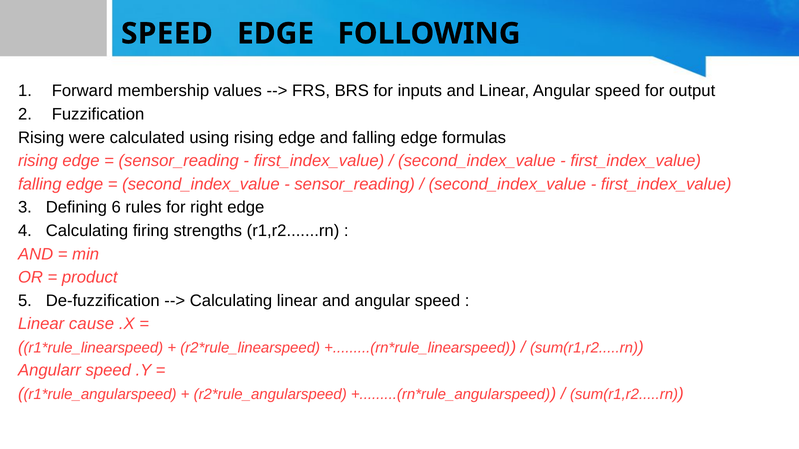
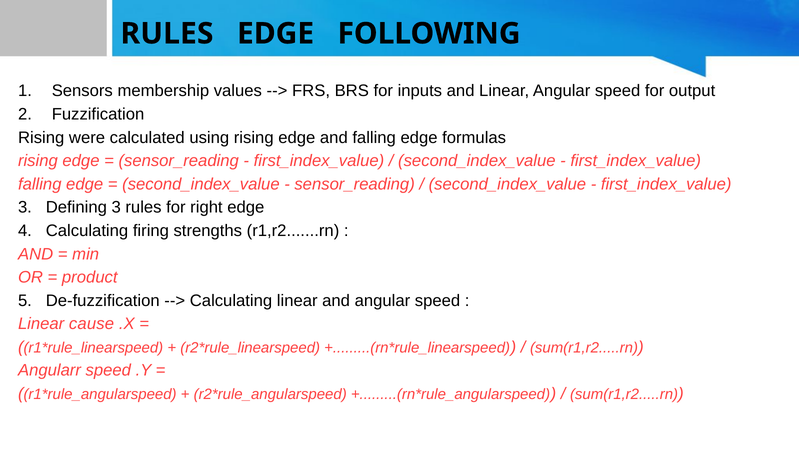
SPEED: SPEED -> RULES (167, 34)
Forward: Forward -> Sensors (82, 91)
Defining 6: 6 -> 3 (116, 208)
